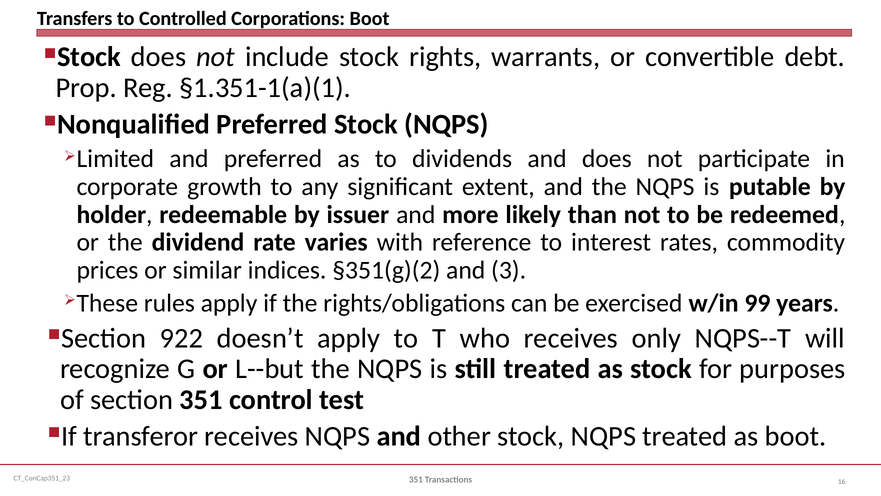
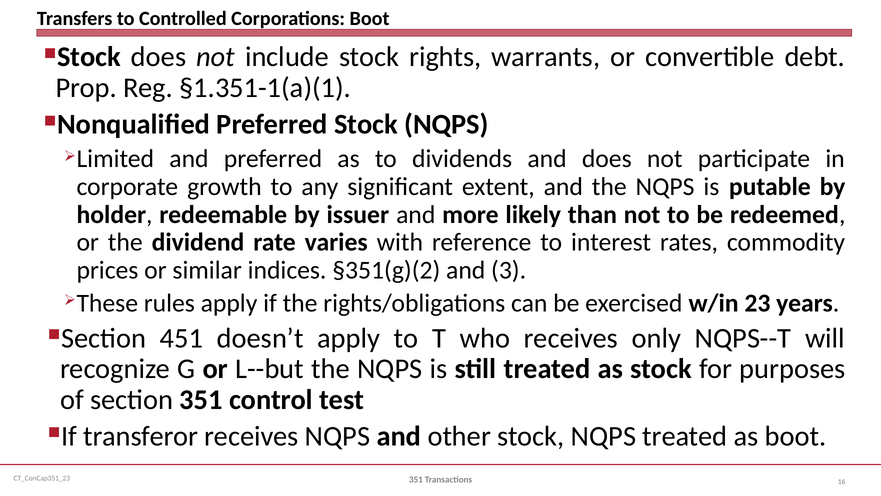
99: 99 -> 23 (757, 303)
922: 922 -> 451 (181, 338)
